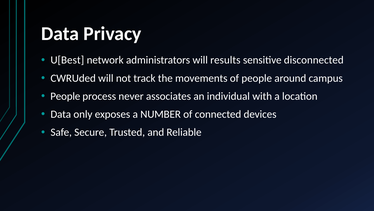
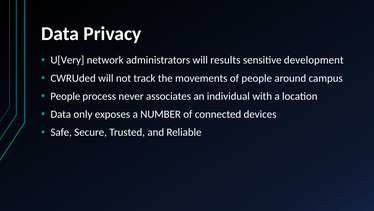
U[Best: U[Best -> U[Very (67, 60)
disconnected: disconnected -> development (314, 60)
